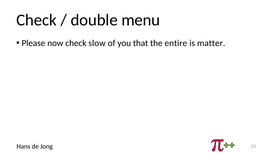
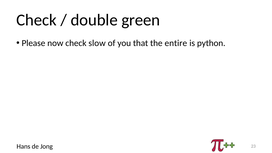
menu: menu -> green (141, 20)
matter: matter -> python (211, 43)
